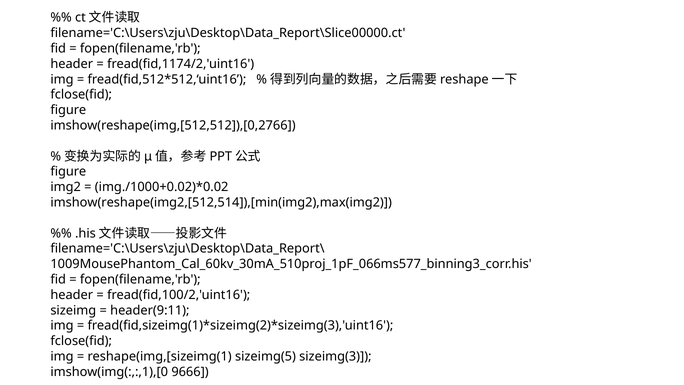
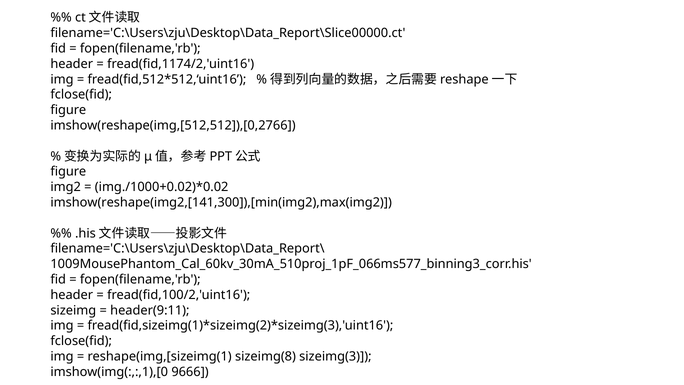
imshow(reshape(img2,[512,514]),[min(img2),max(img2: imshow(reshape(img2,[512,514]),[min(img2),max(img2 -> imshow(reshape(img2,[141,300]),[min(img2),max(img2 (221, 202)
sizeimg(5: sizeimg(5 -> sizeimg(8 (265, 356)
